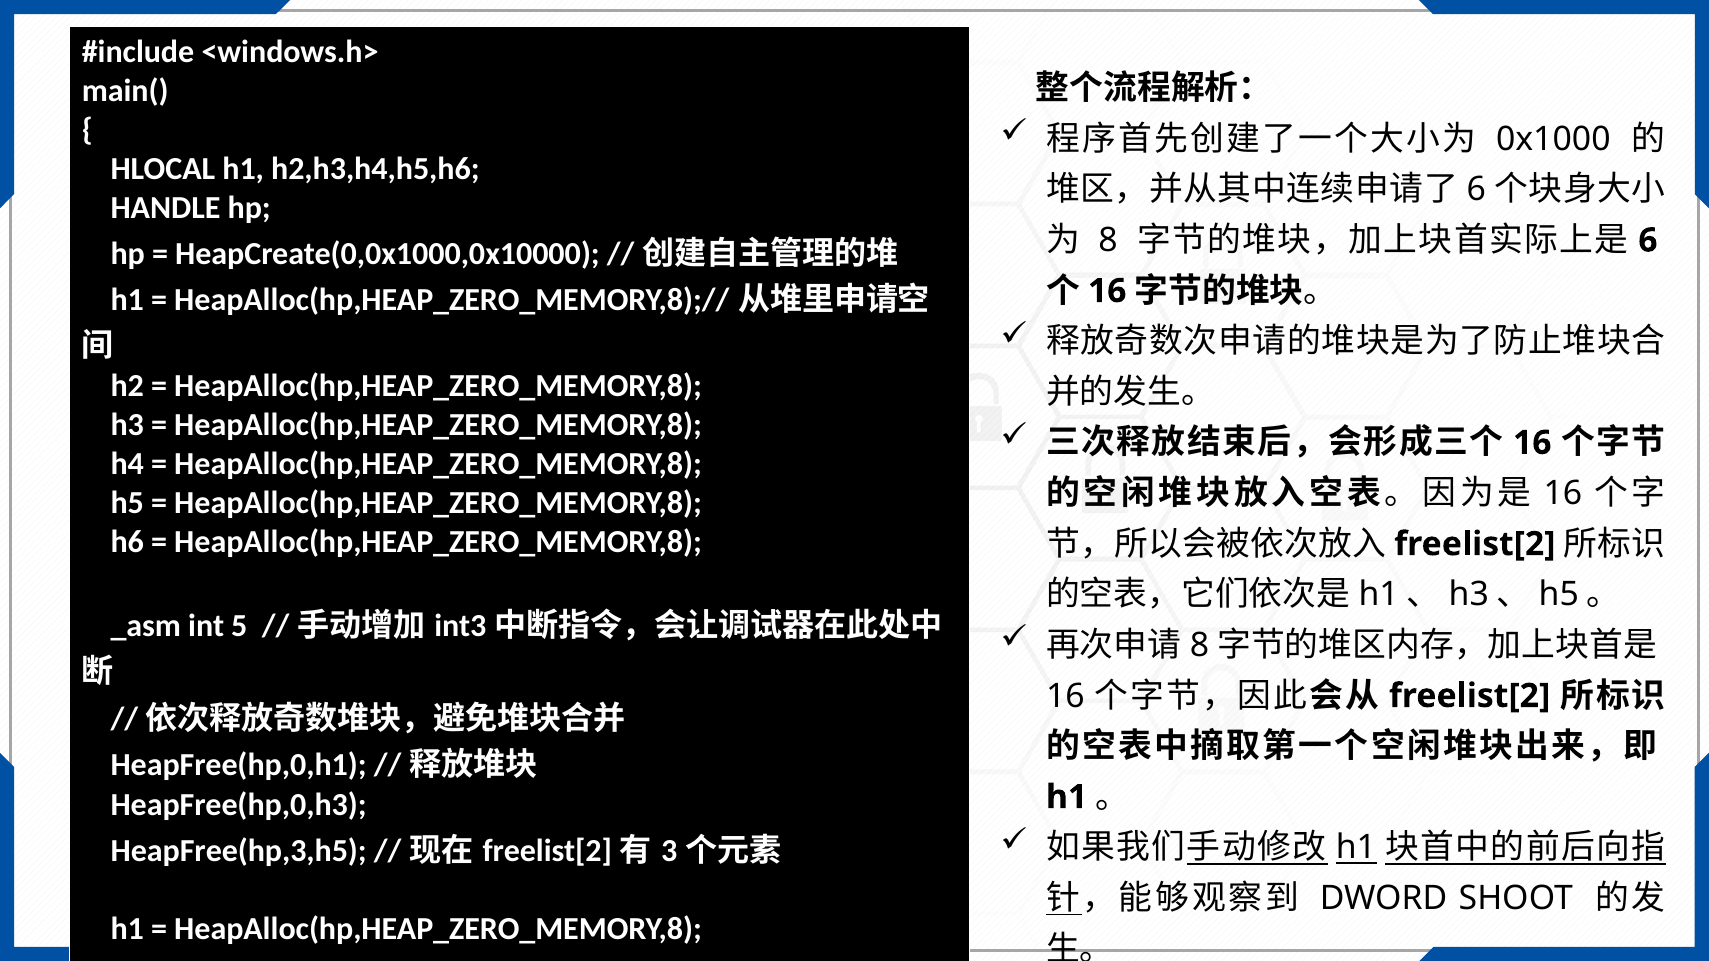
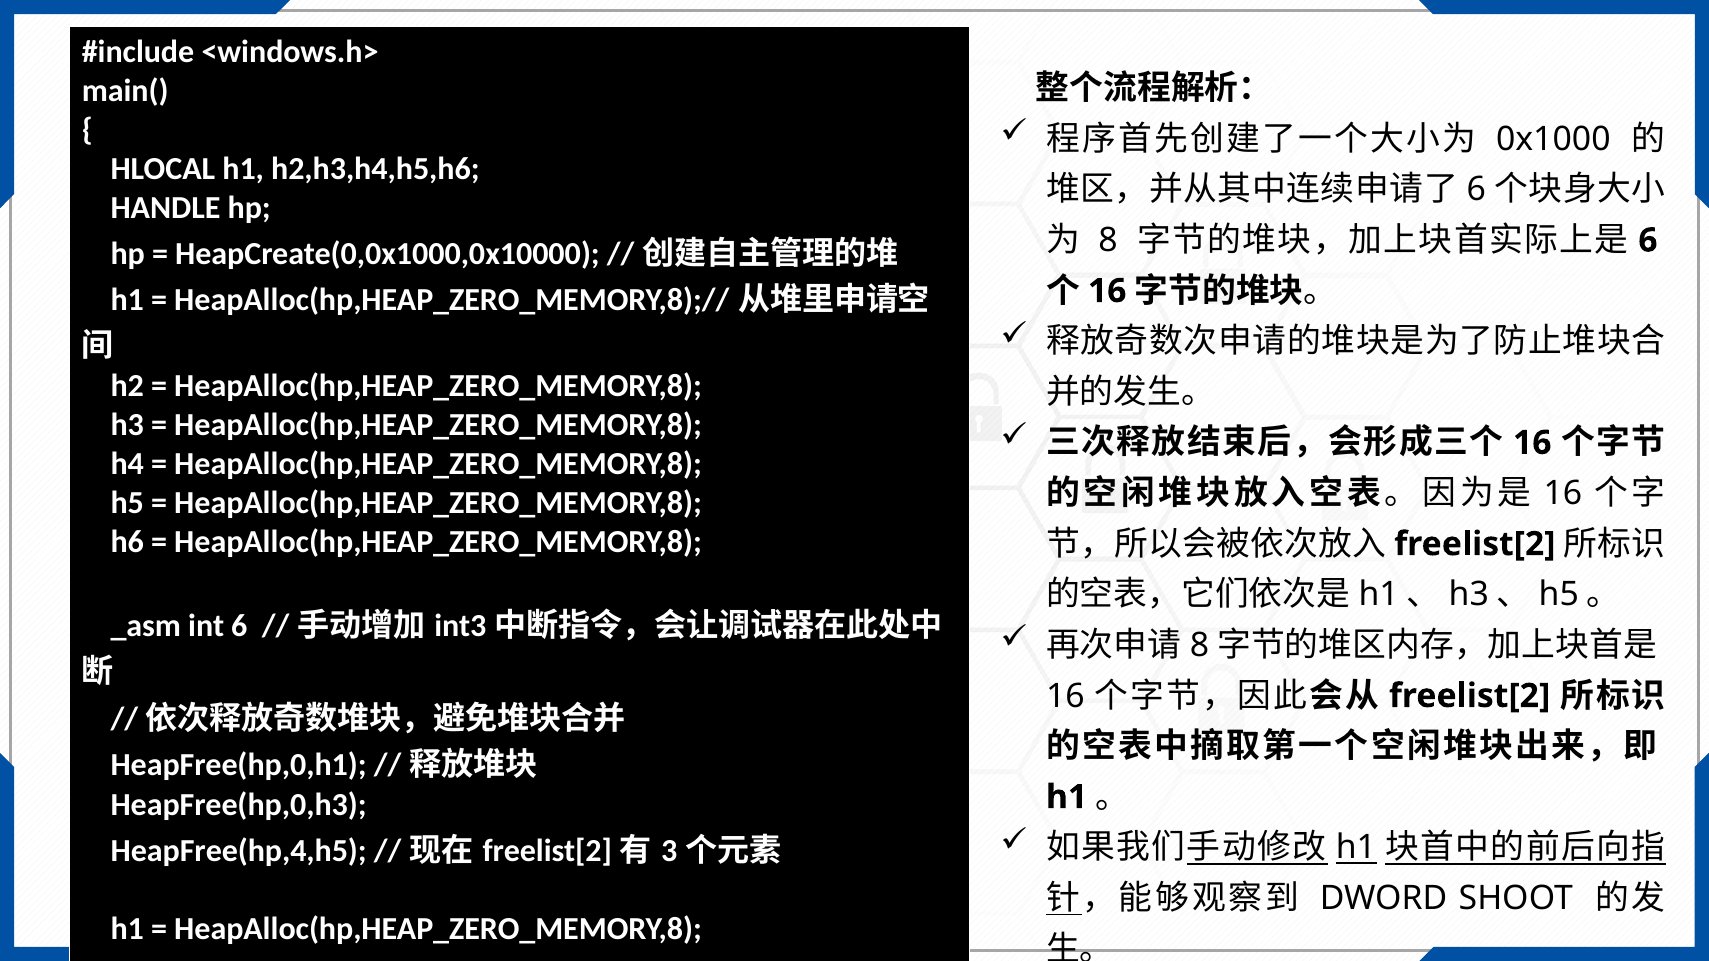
int 5: 5 -> 6 (239, 626)
HeapFree(hp,3,h5: HeapFree(hp,3,h5 -> HeapFree(hp,4,h5 (239, 851)
